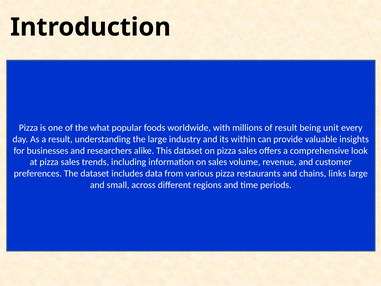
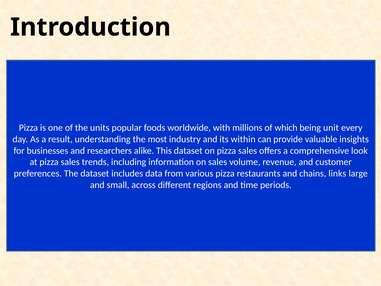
what: what -> units (100, 128)
of result: result -> which (286, 128)
the large: large -> most (157, 139)
